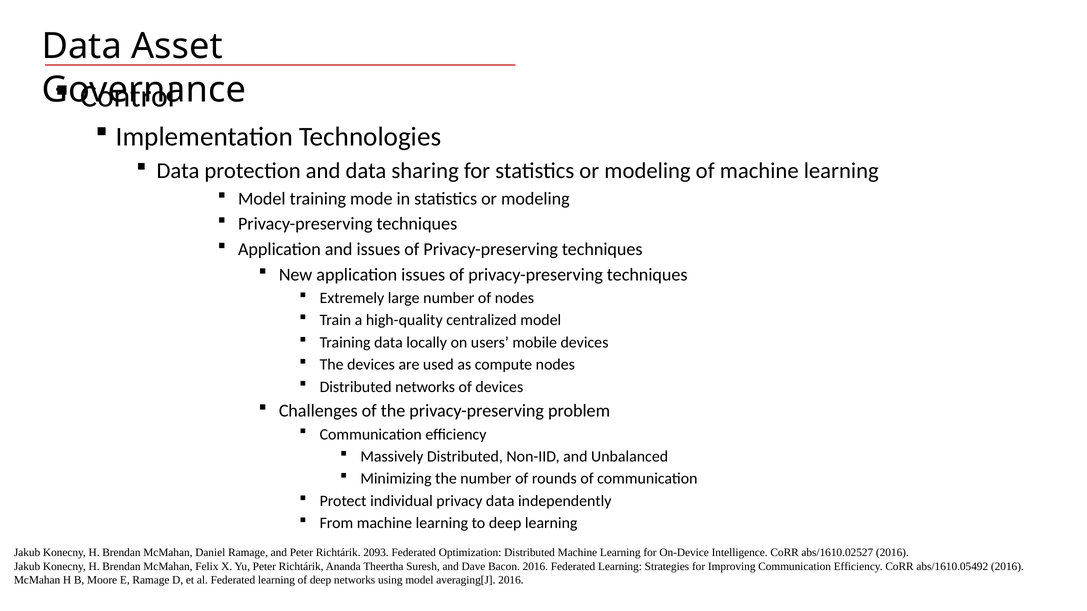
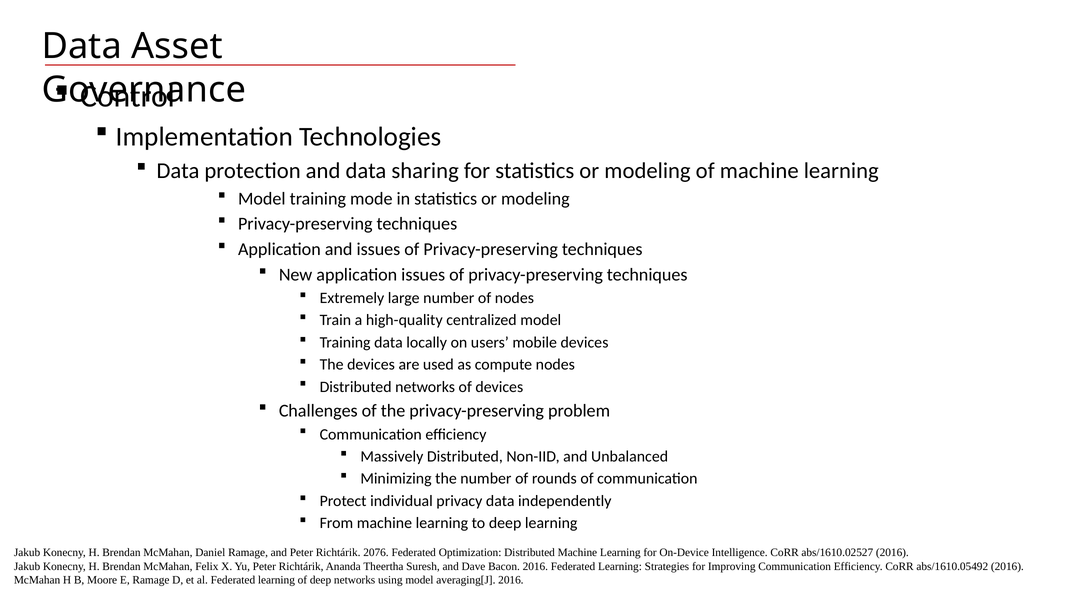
2093: 2093 -> 2076 (376, 553)
